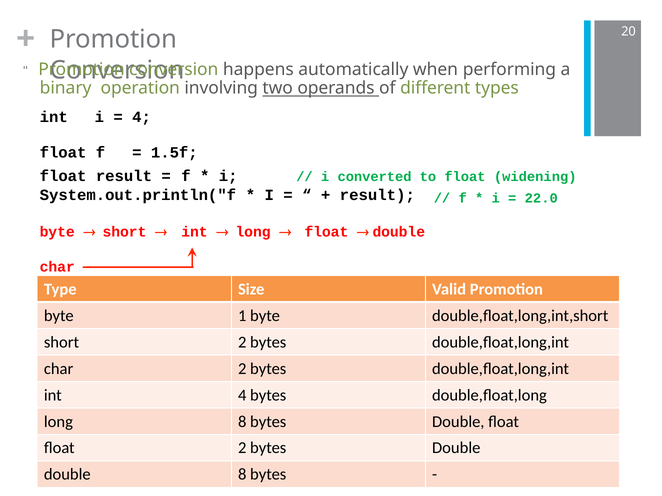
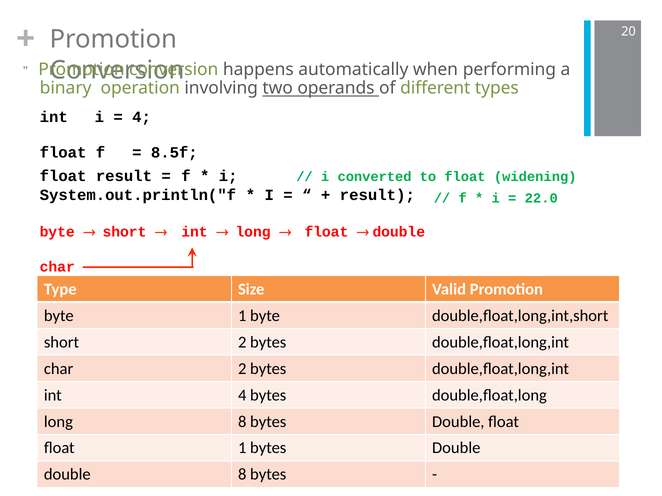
1.5f: 1.5f -> 8.5f (174, 153)
float 2: 2 -> 1 (242, 448)
